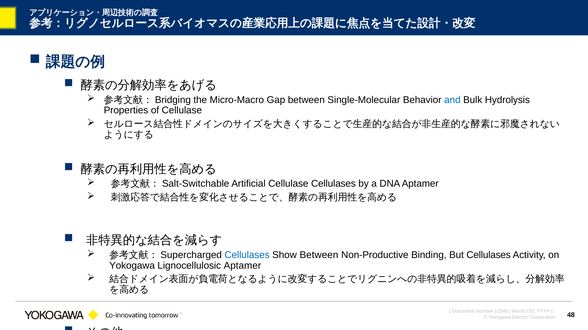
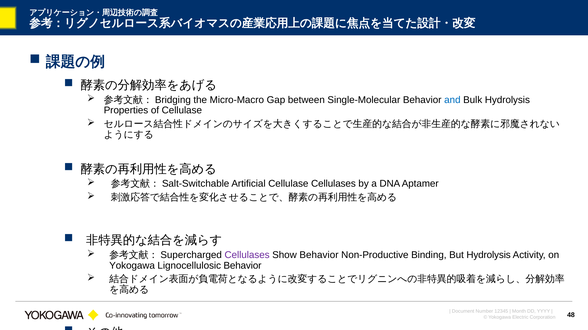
Cellulases colour: blue -> purple (247, 256)
Show Between: Between -> Behavior (319, 256)
But Cellulases: Cellulases -> Hydrolysis (489, 256)
Lignocellulosic Aptamer: Aptamer -> Behavior (242, 266)
